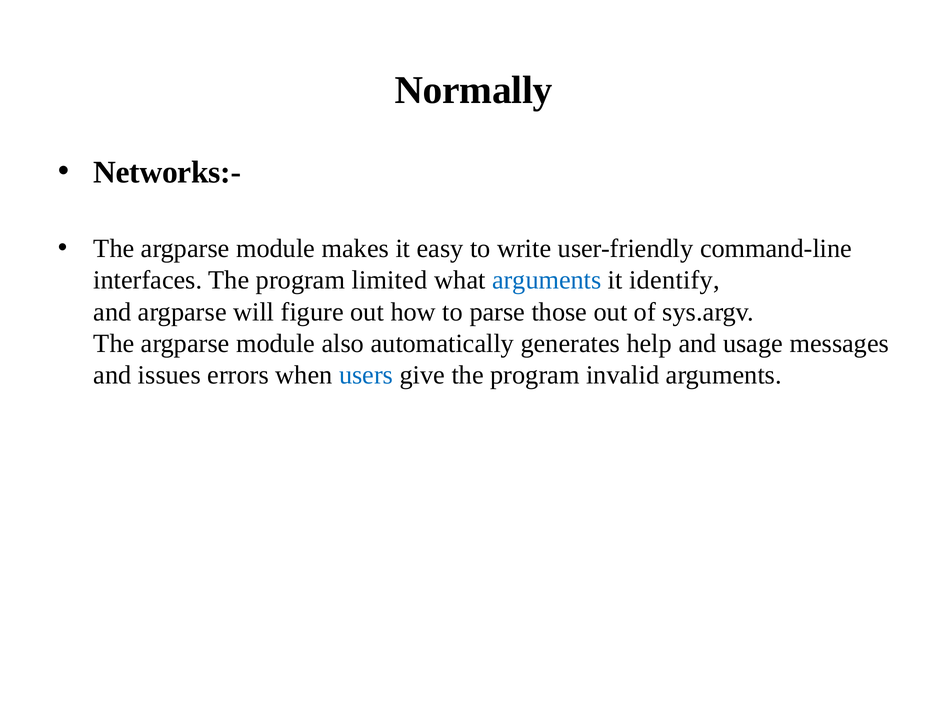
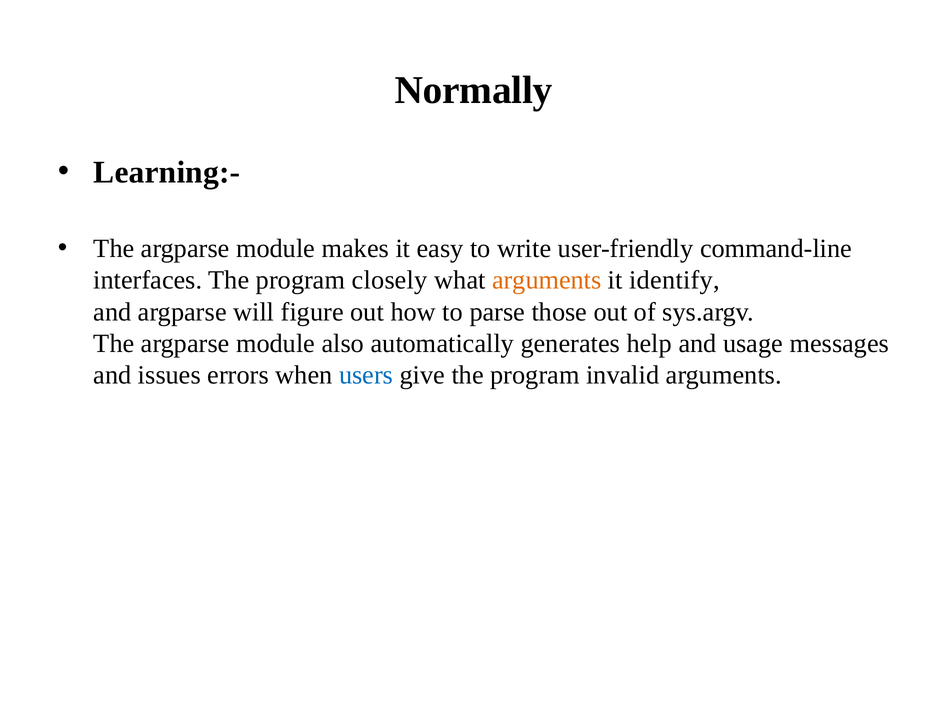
Networks:-: Networks:- -> Learning:- (167, 172)
limited: limited -> closely (390, 280)
arguments colour: blue -> orange (547, 280)
